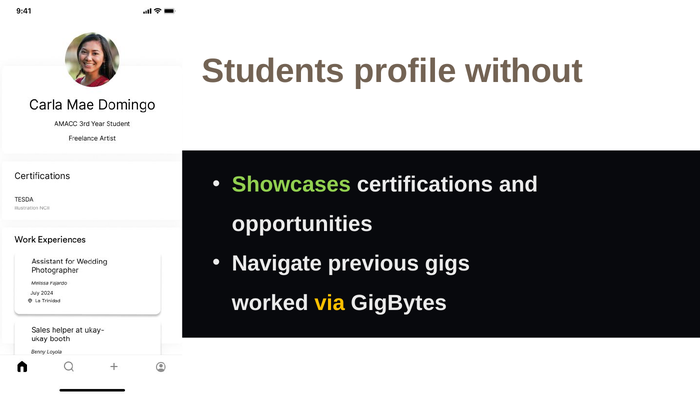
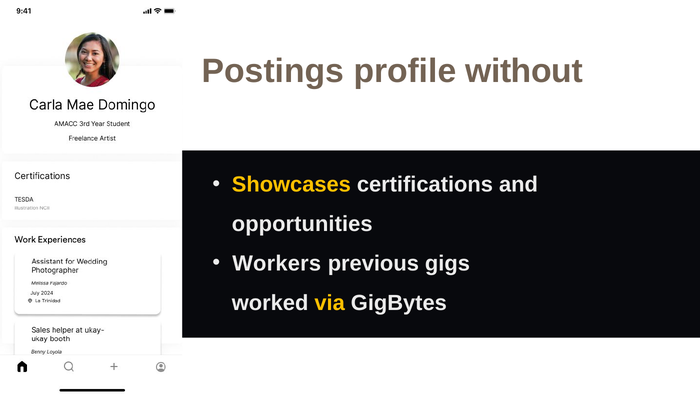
Students: Students -> Postings (273, 71)
Showcases colour: light green -> yellow (291, 184)
Navigate: Navigate -> Workers (277, 263)
